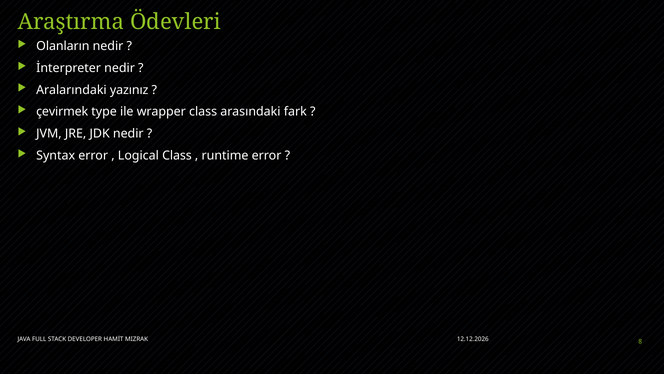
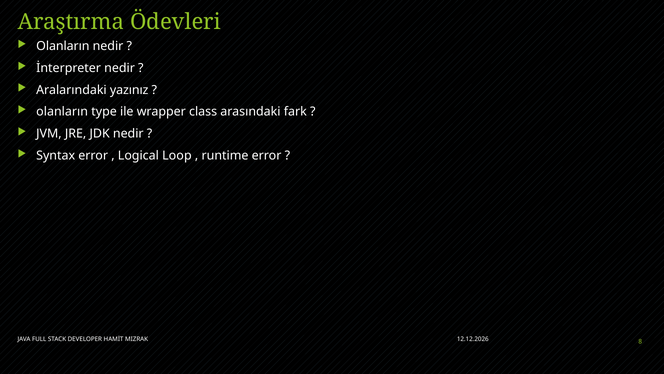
çevirmek: çevirmek -> olanların (62, 112)
Logical Class: Class -> Loop (177, 155)
